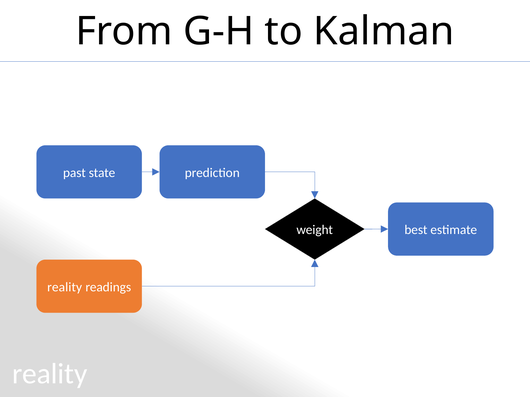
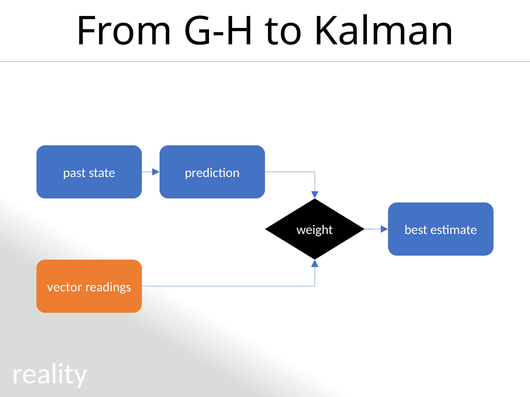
reality: reality -> vector (65, 287)
